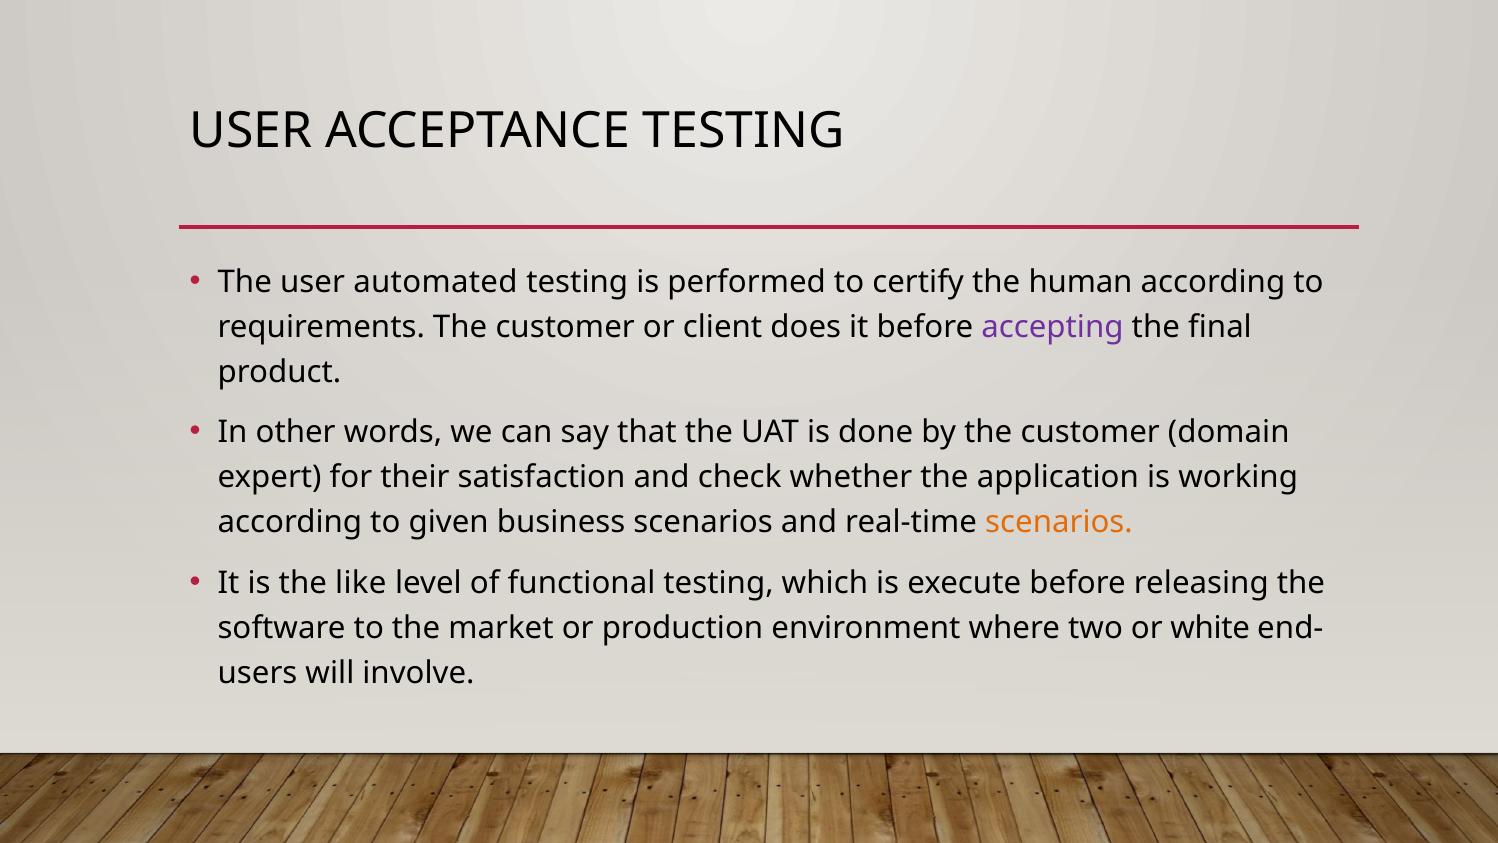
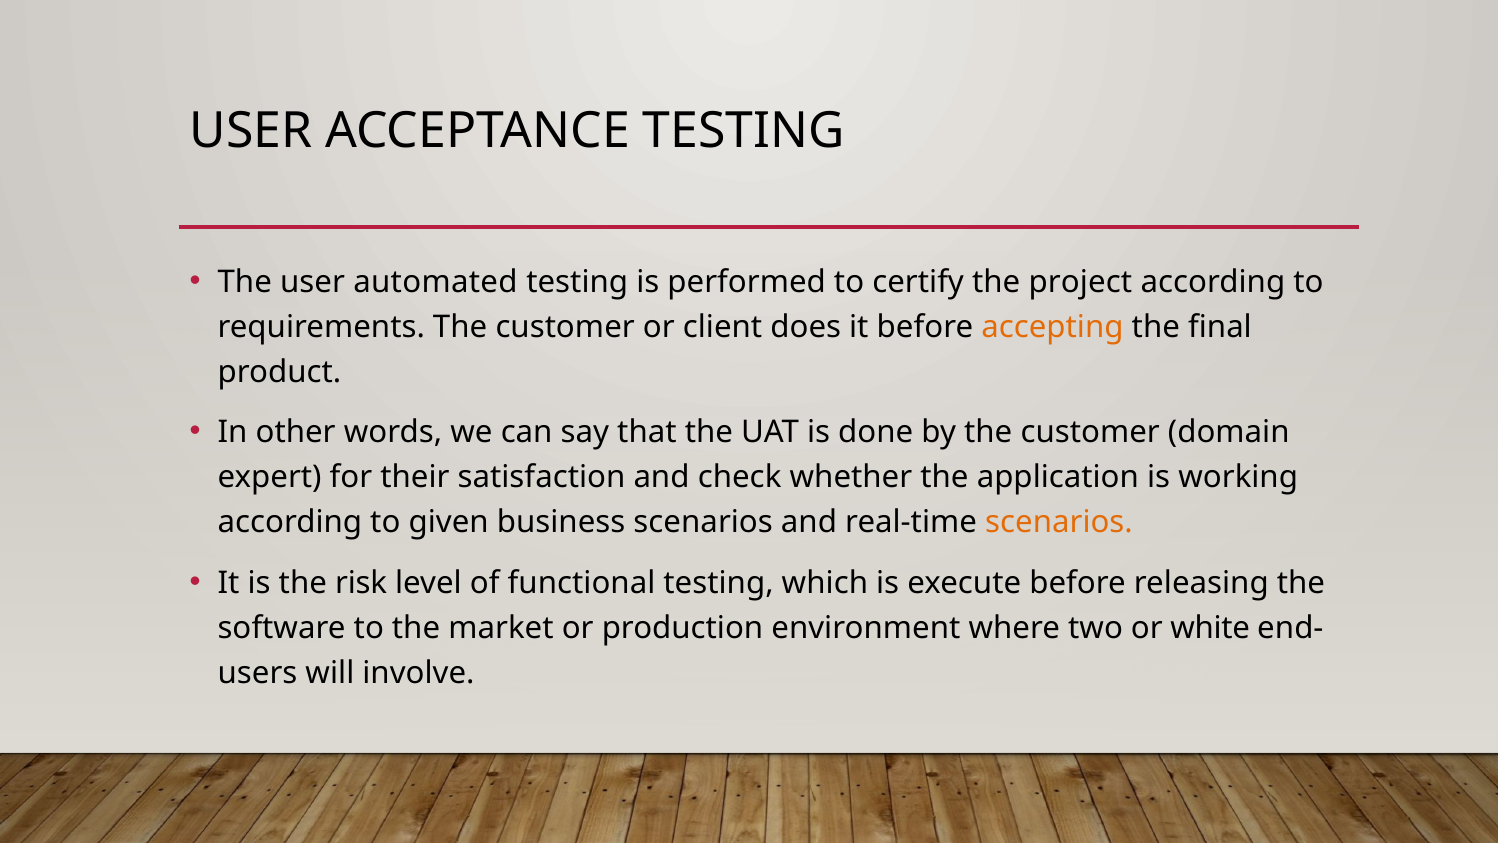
human: human -> project (1080, 282)
accepting colour: purple -> orange (1052, 327)
like: like -> risk (361, 583)
